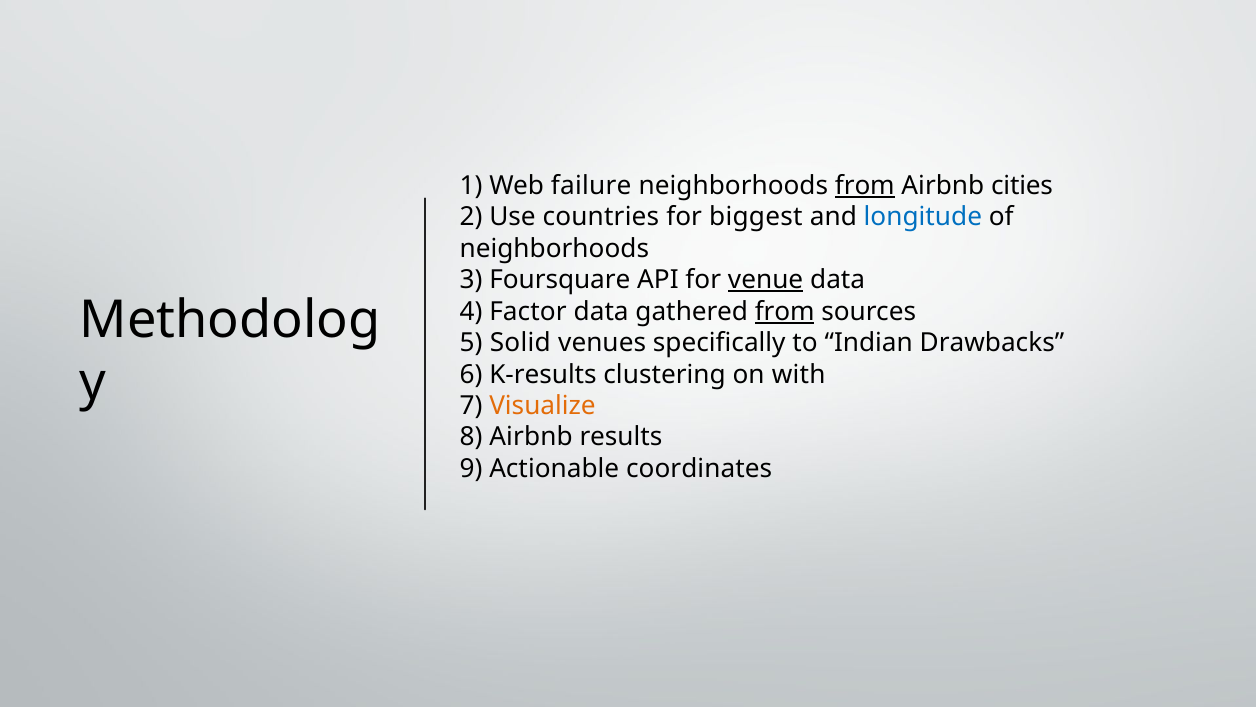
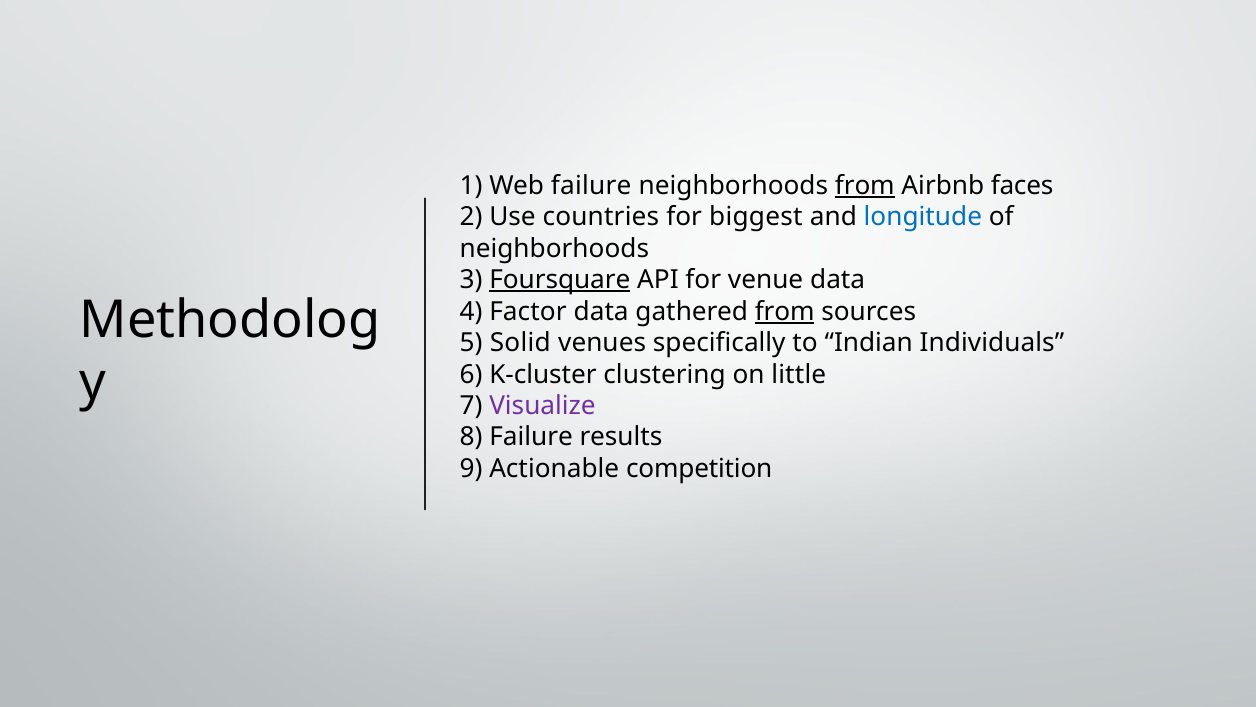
cities: cities -> faces (1022, 185)
Foursquare underline: none -> present (560, 280)
venue underline: present -> none (766, 280)
Drawbacks: Drawbacks -> Individuals (992, 343)
K-results: K-results -> K-cluster (543, 374)
with: with -> little (799, 374)
Visualize colour: orange -> purple (543, 406)
8 Airbnb: Airbnb -> Failure (531, 437)
coordinates: coordinates -> competition (699, 468)
